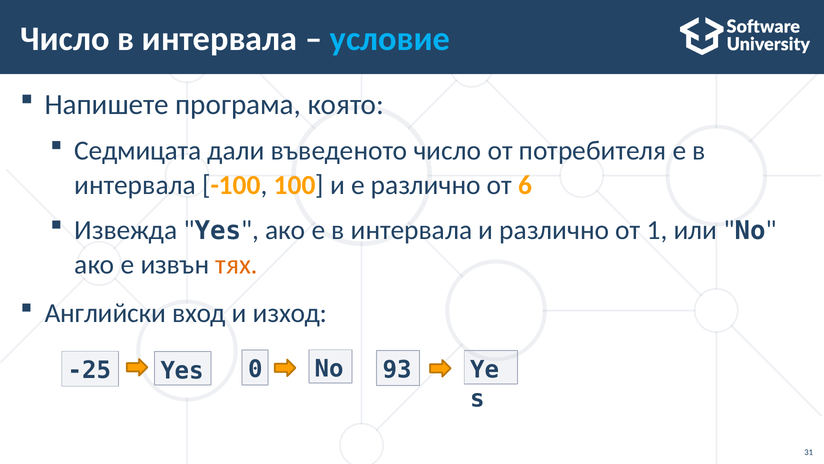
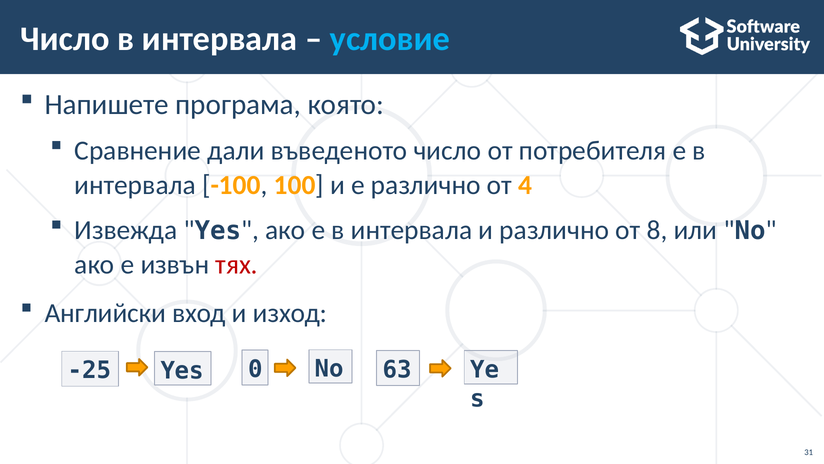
Седмицата: Седмицата -> Сравнение (138, 150)
6: 6 -> 4 (525, 185)
1: 1 -> 8 (657, 230)
тях colour: orange -> red (237, 265)
93: 93 -> 63 (397, 369)
